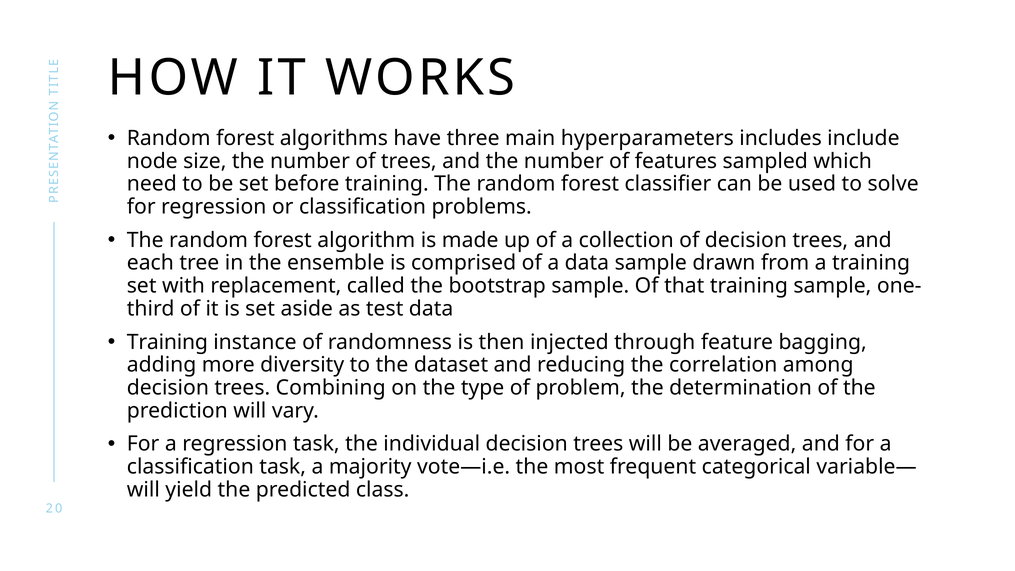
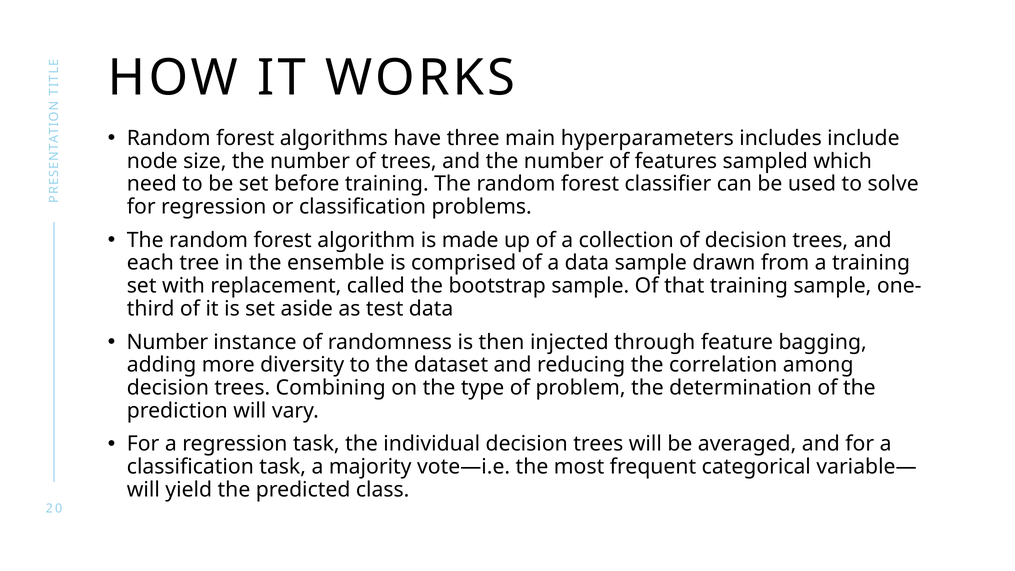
Training: Training -> Number (167, 342)
